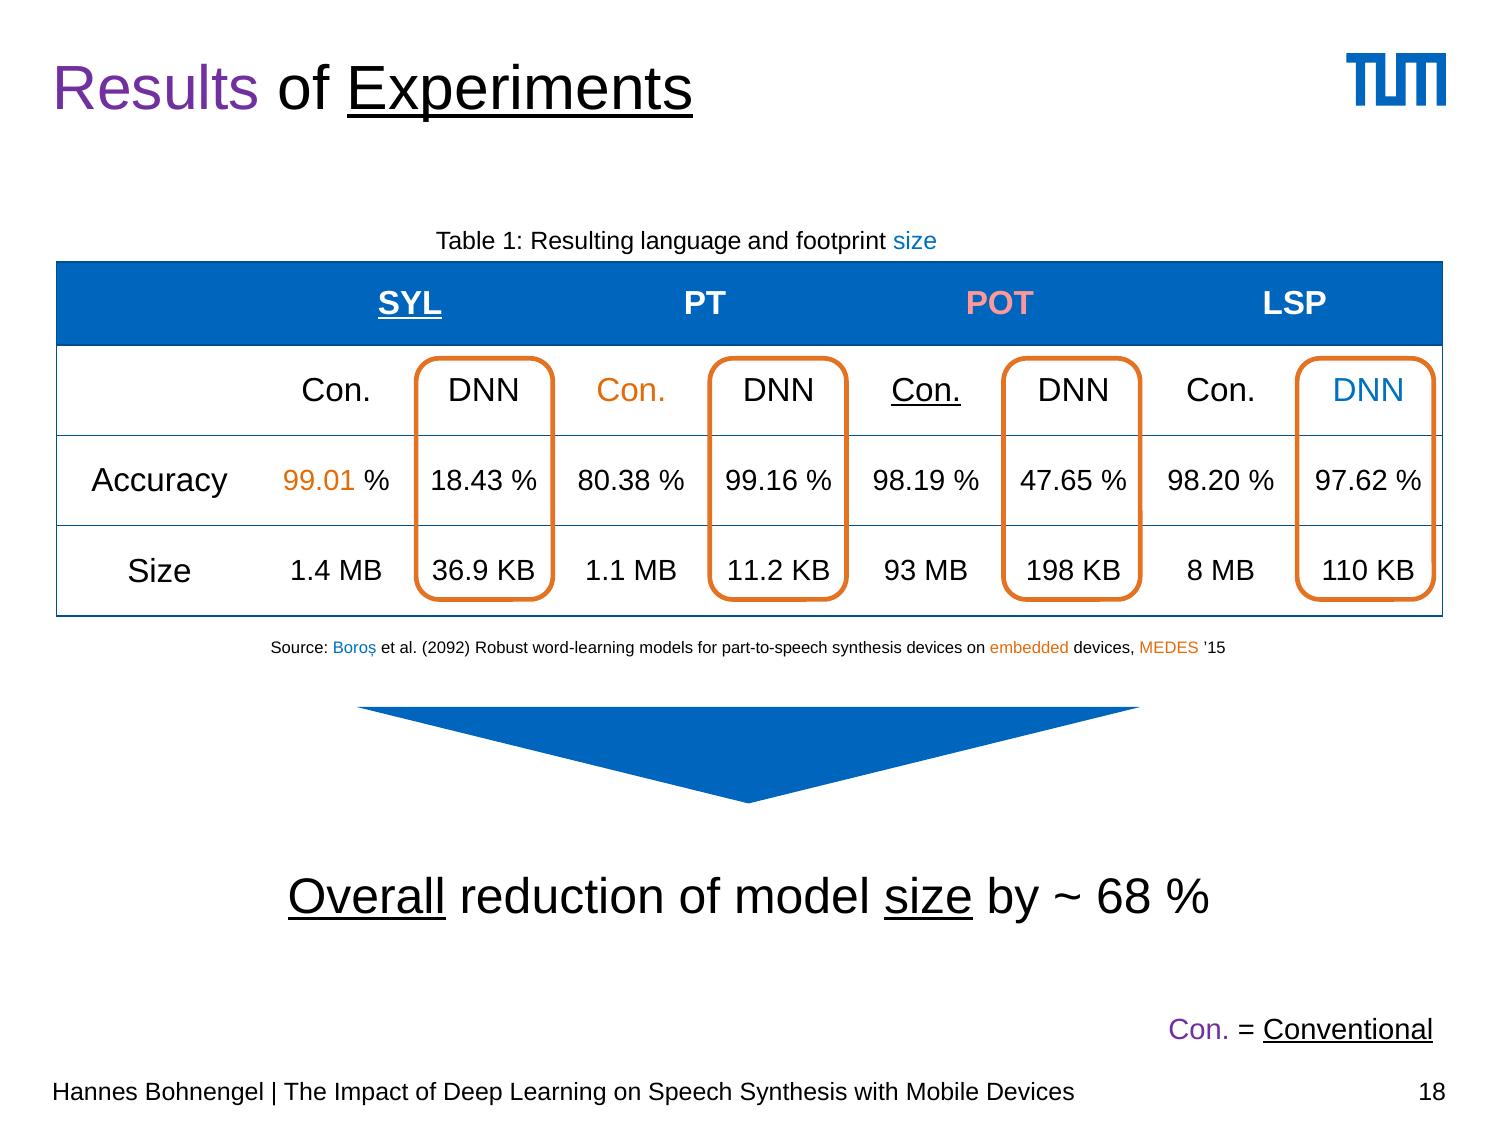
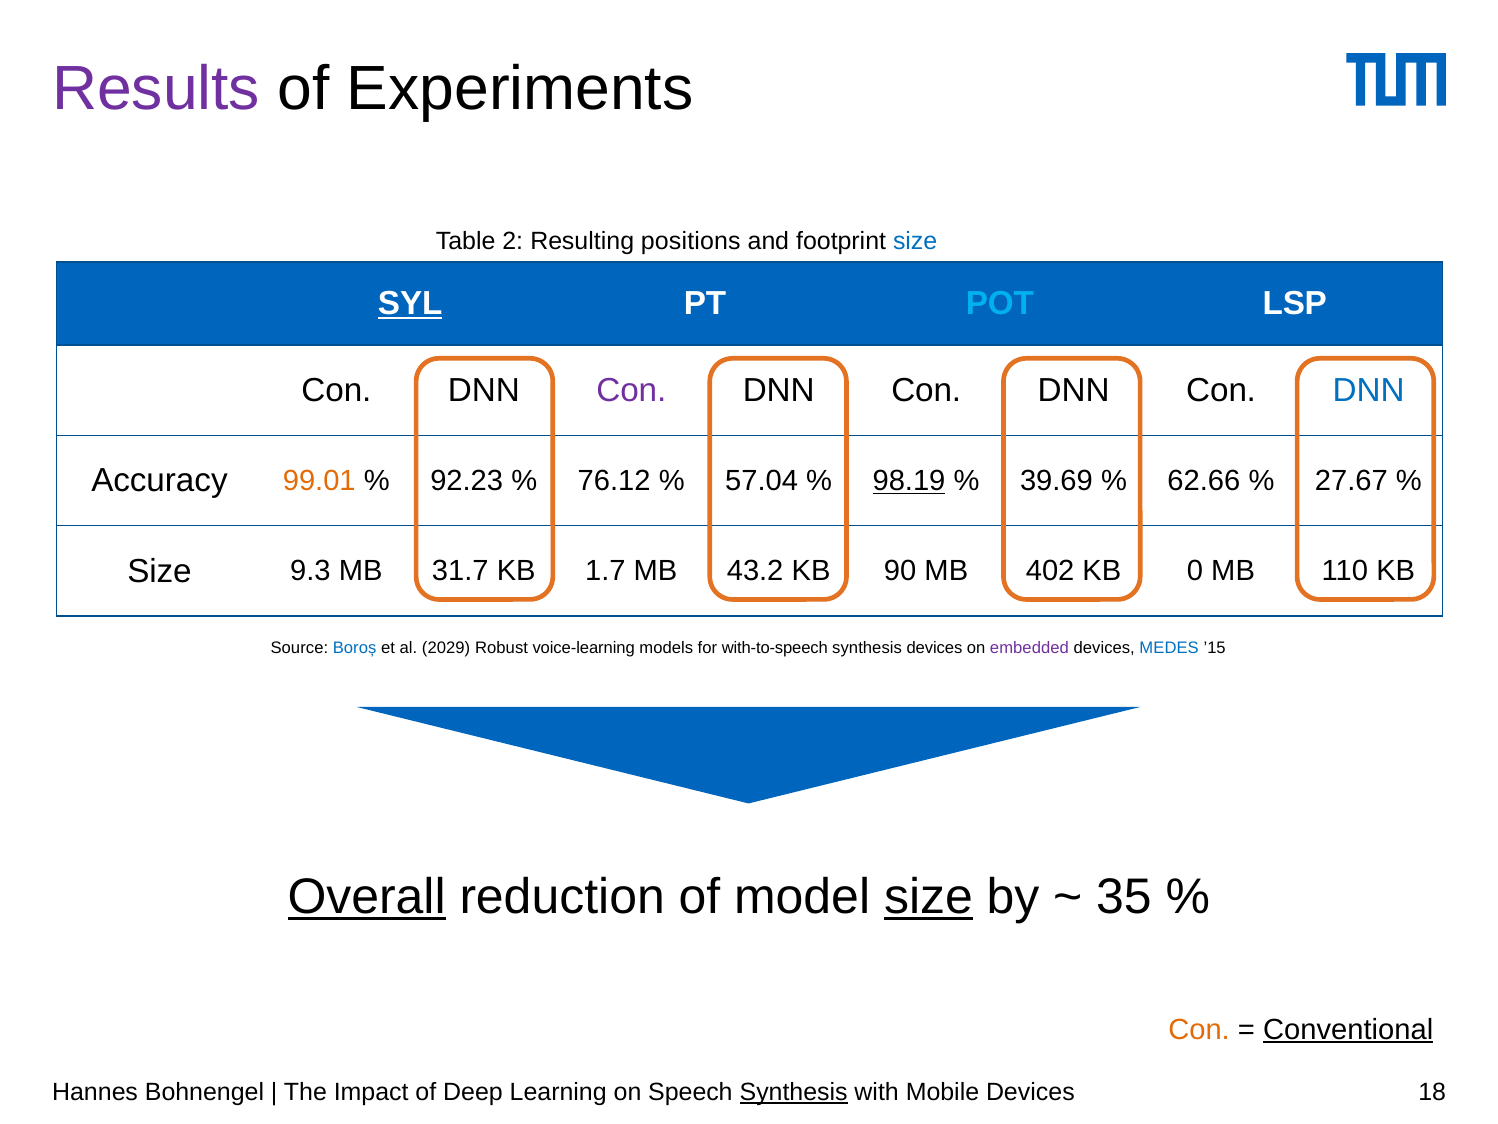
Experiments underline: present -> none (520, 89)
1: 1 -> 2 (513, 241)
language: language -> positions (691, 241)
POT colour: pink -> light blue (1000, 304)
Con colour: orange -> purple (631, 390)
Con underline: present -> none (926, 390)
18.43: 18.43 -> 92.23 (467, 481)
80.38: 80.38 -> 76.12 (614, 481)
99.16: 99.16 -> 57.04 (762, 481)
98.19 underline: none -> present (909, 481)
47.65: 47.65 -> 39.69 (1056, 481)
98.20: 98.20 -> 62.66 (1204, 481)
97.62: 97.62 -> 27.67 (1351, 481)
1.4: 1.4 -> 9.3 (310, 571)
36.9: 36.9 -> 31.7 (460, 571)
1.1: 1.1 -> 1.7 (605, 571)
11.2: 11.2 -> 43.2 (755, 571)
93: 93 -> 90 (900, 571)
198: 198 -> 402 (1050, 571)
8: 8 -> 0 (1195, 571)
2092: 2092 -> 2029 (446, 648)
word-learning: word-learning -> voice-learning (584, 648)
part-to-speech: part-to-speech -> with-to-speech (775, 648)
embedded colour: orange -> purple (1029, 648)
MEDES colour: orange -> blue (1169, 648)
68: 68 -> 35 (1124, 896)
Con colour: purple -> orange (1199, 1029)
Synthesis underline: none -> present (794, 1092)
